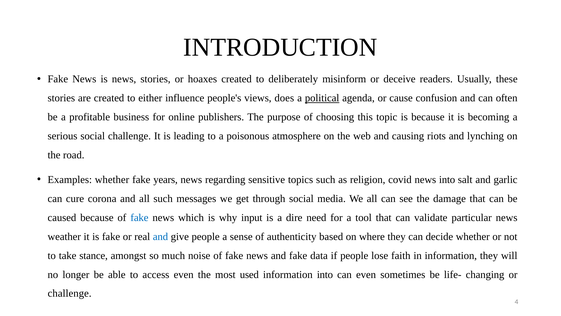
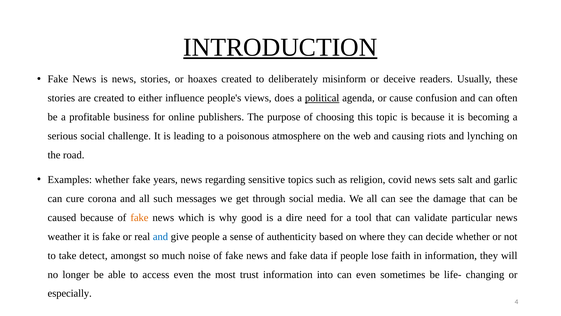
INTRODUCTION underline: none -> present (280, 47)
news into: into -> sets (447, 180)
fake colour: blue -> orange (139, 217)
input: input -> good (252, 217)
stance: stance -> detect (94, 255)
used: used -> trust (249, 274)
challenge: challenge -> especially (70, 293)
